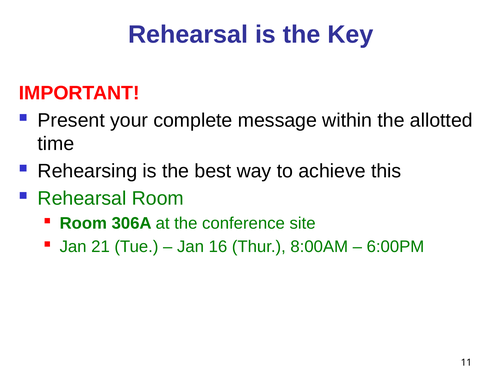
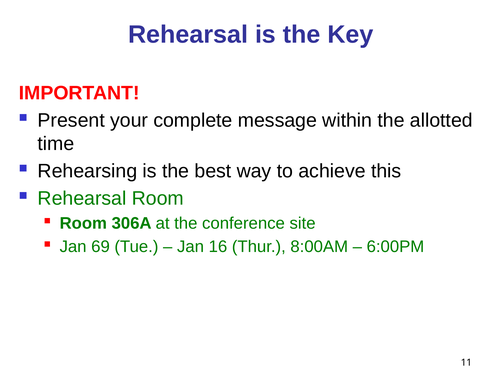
21: 21 -> 69 (101, 247)
